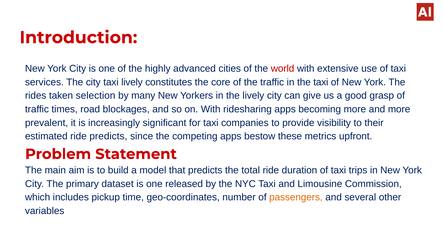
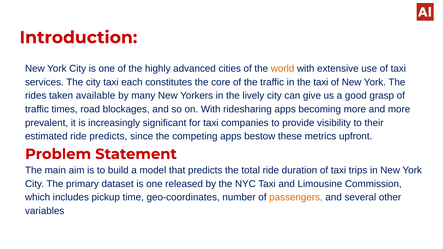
world colour: red -> orange (283, 69)
taxi lively: lively -> each (132, 82)
selection: selection -> available (96, 96)
